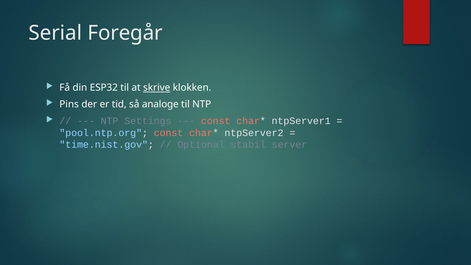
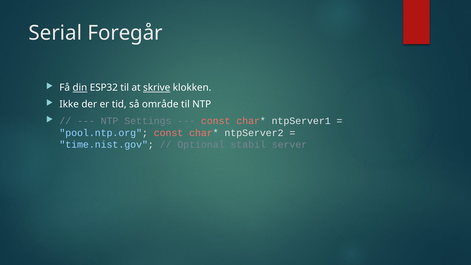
din underline: none -> present (80, 88)
Pins: Pins -> Ikke (69, 104)
analoge: analoge -> område (160, 104)
